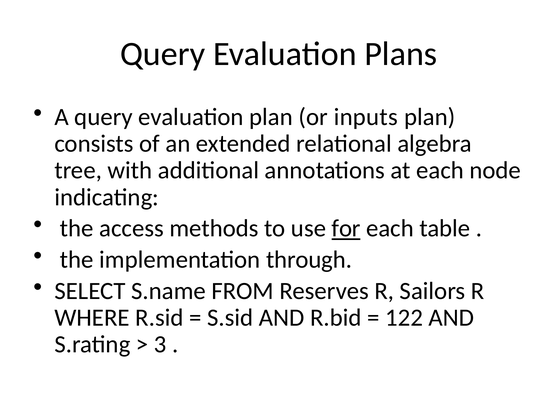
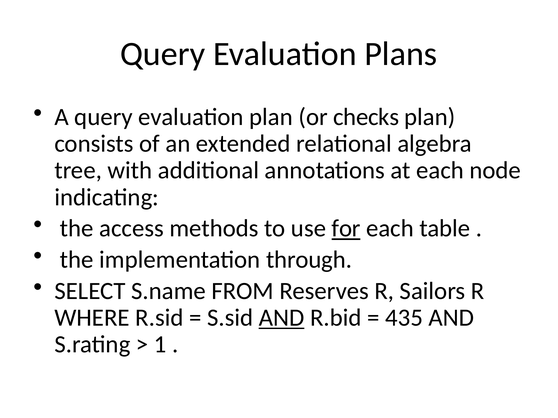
inputs: inputs -> checks (366, 117)
AND underline: none -> present (282, 318)
122: 122 -> 435 (404, 318)
3: 3 -> 1 (160, 345)
